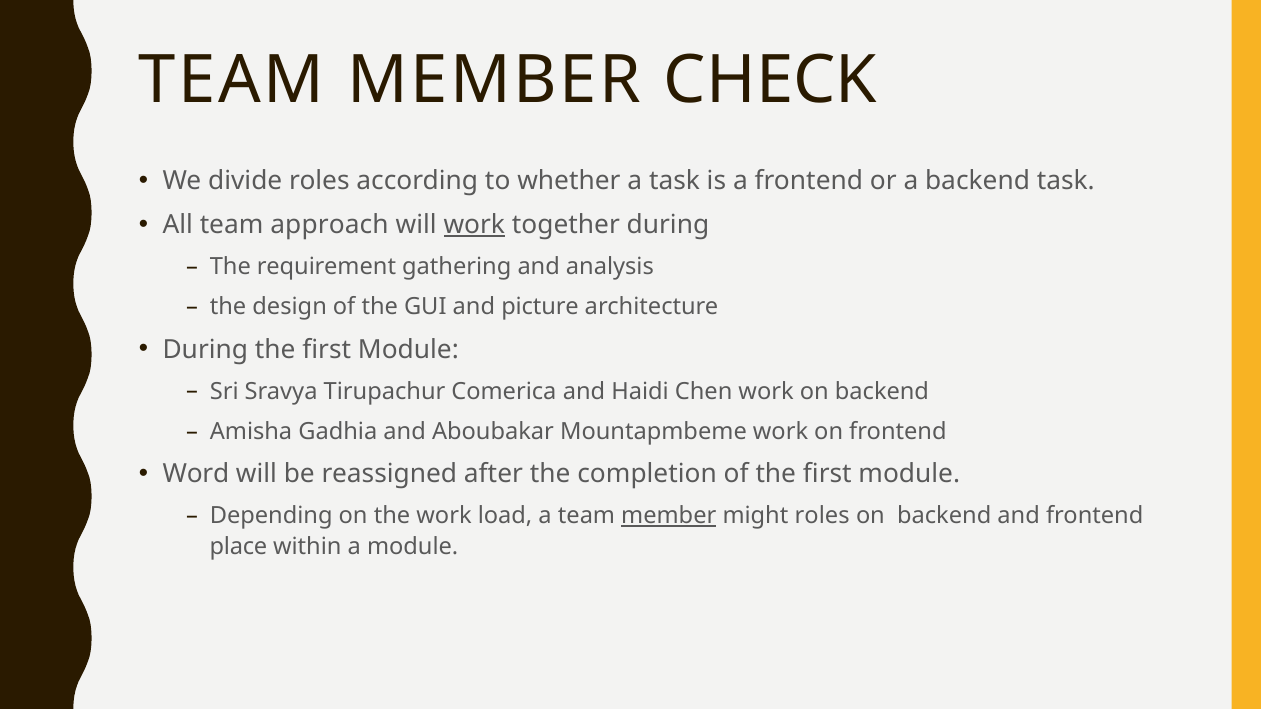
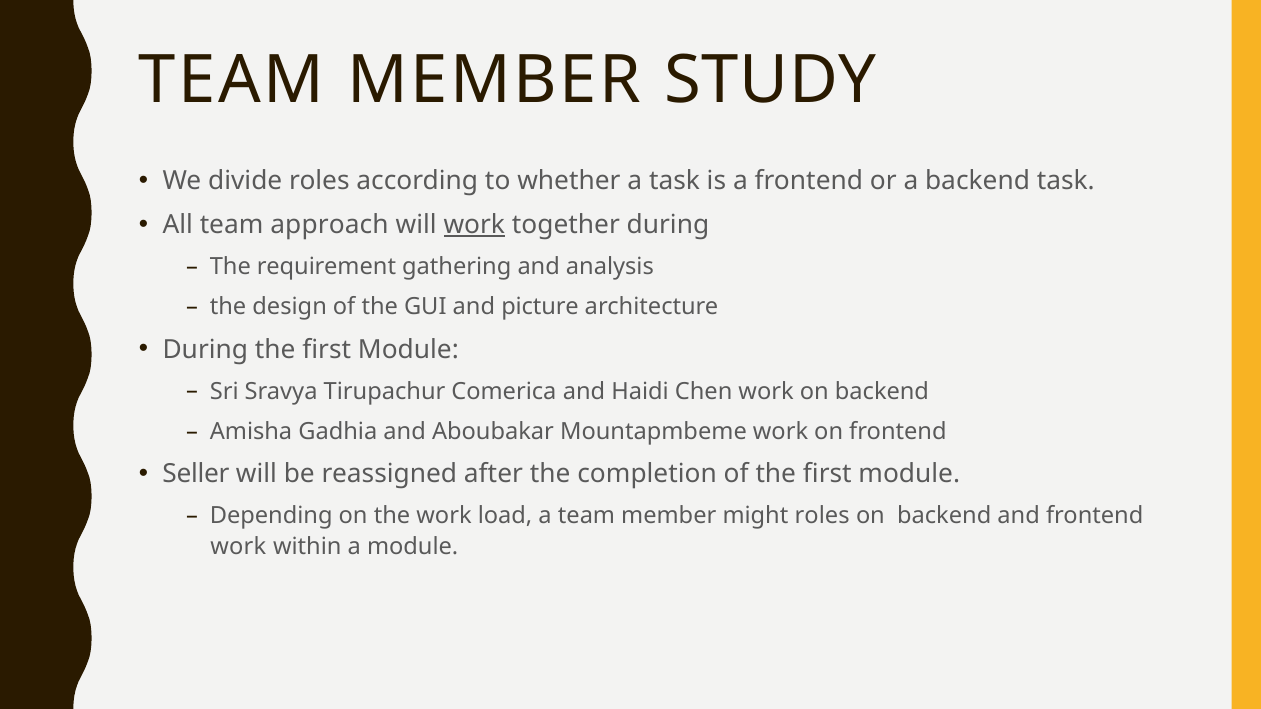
CHECK: CHECK -> STUDY (770, 80)
Word: Word -> Seller (196, 474)
member underline: present -> none (669, 516)
place: place -> work (238, 547)
